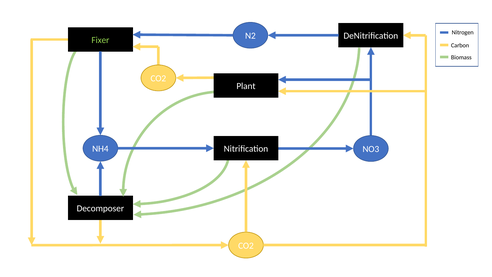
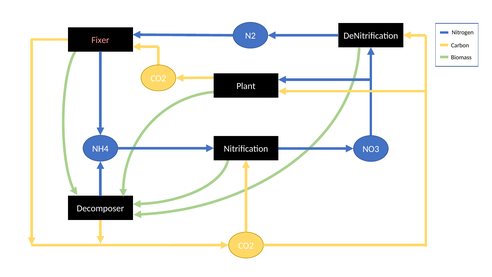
Fixer colour: light green -> pink (100, 40)
